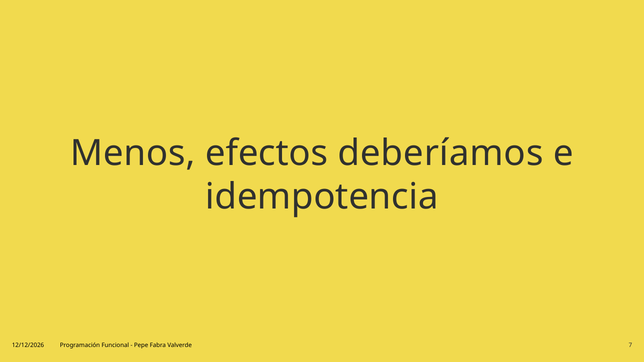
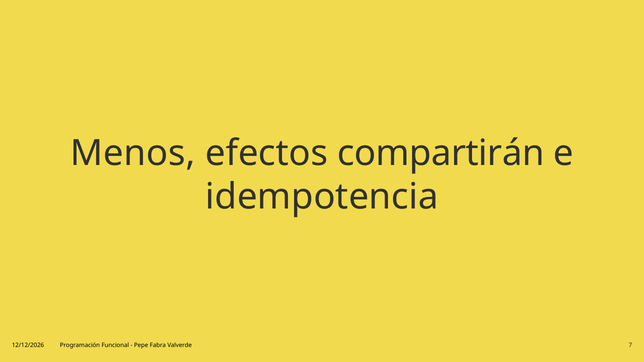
deberíamos: deberíamos -> compartirán (441, 154)
